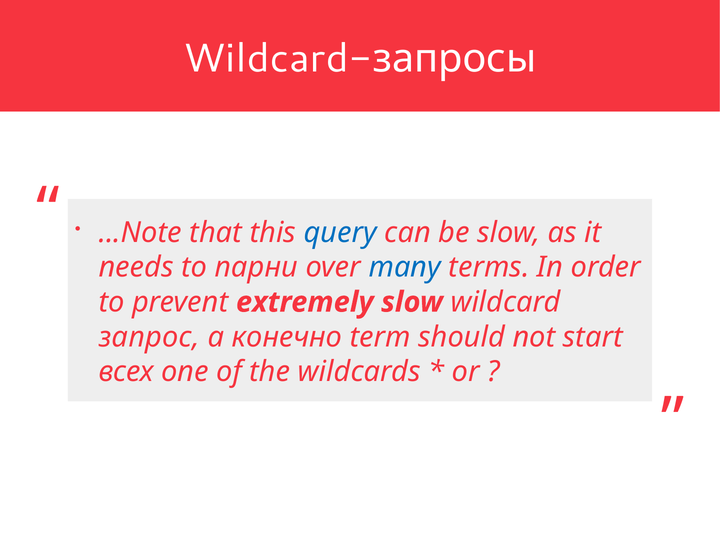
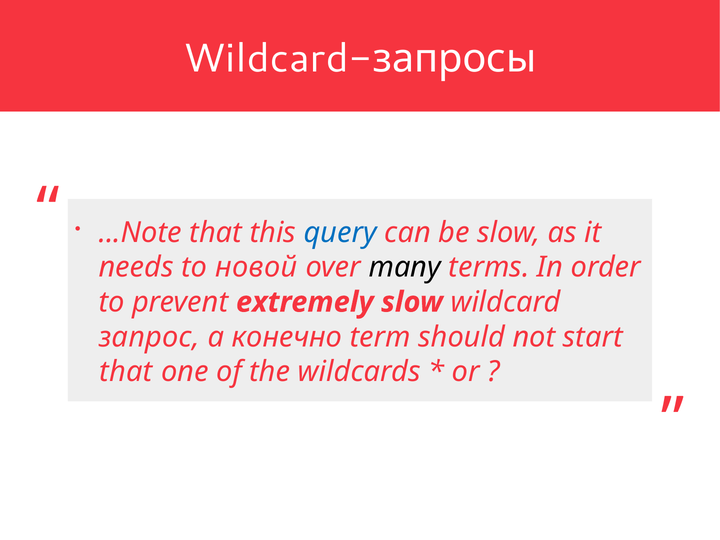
парни: парни -> новой (256, 267)
many colour: blue -> black (405, 267)
всех: всех -> that (126, 372)
